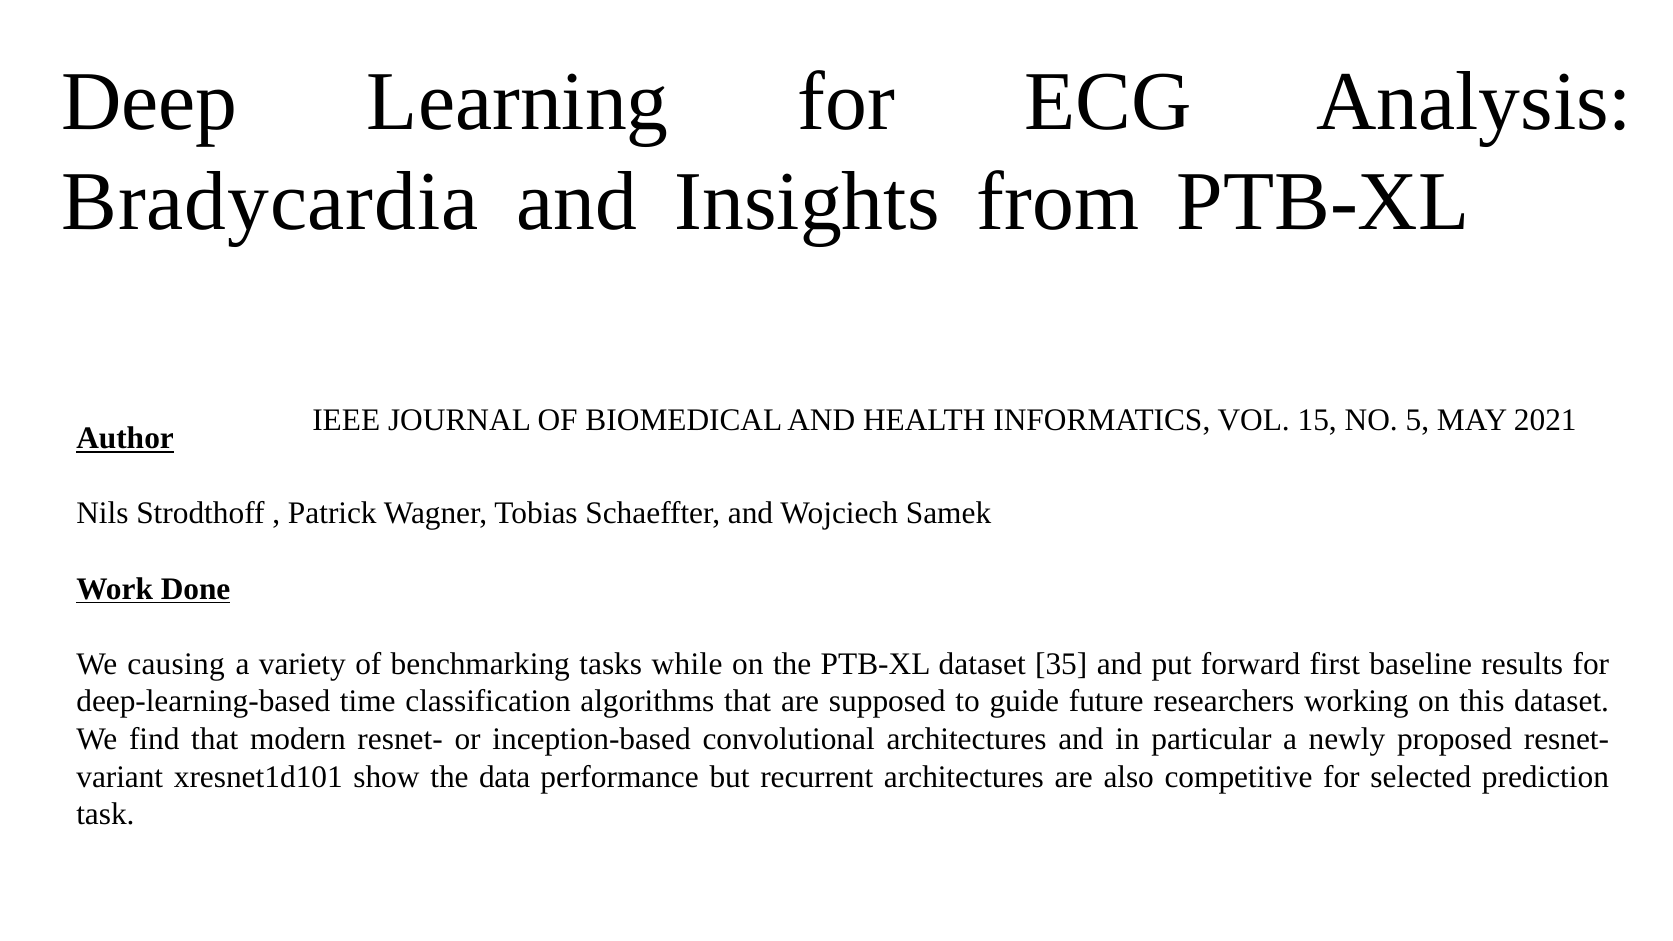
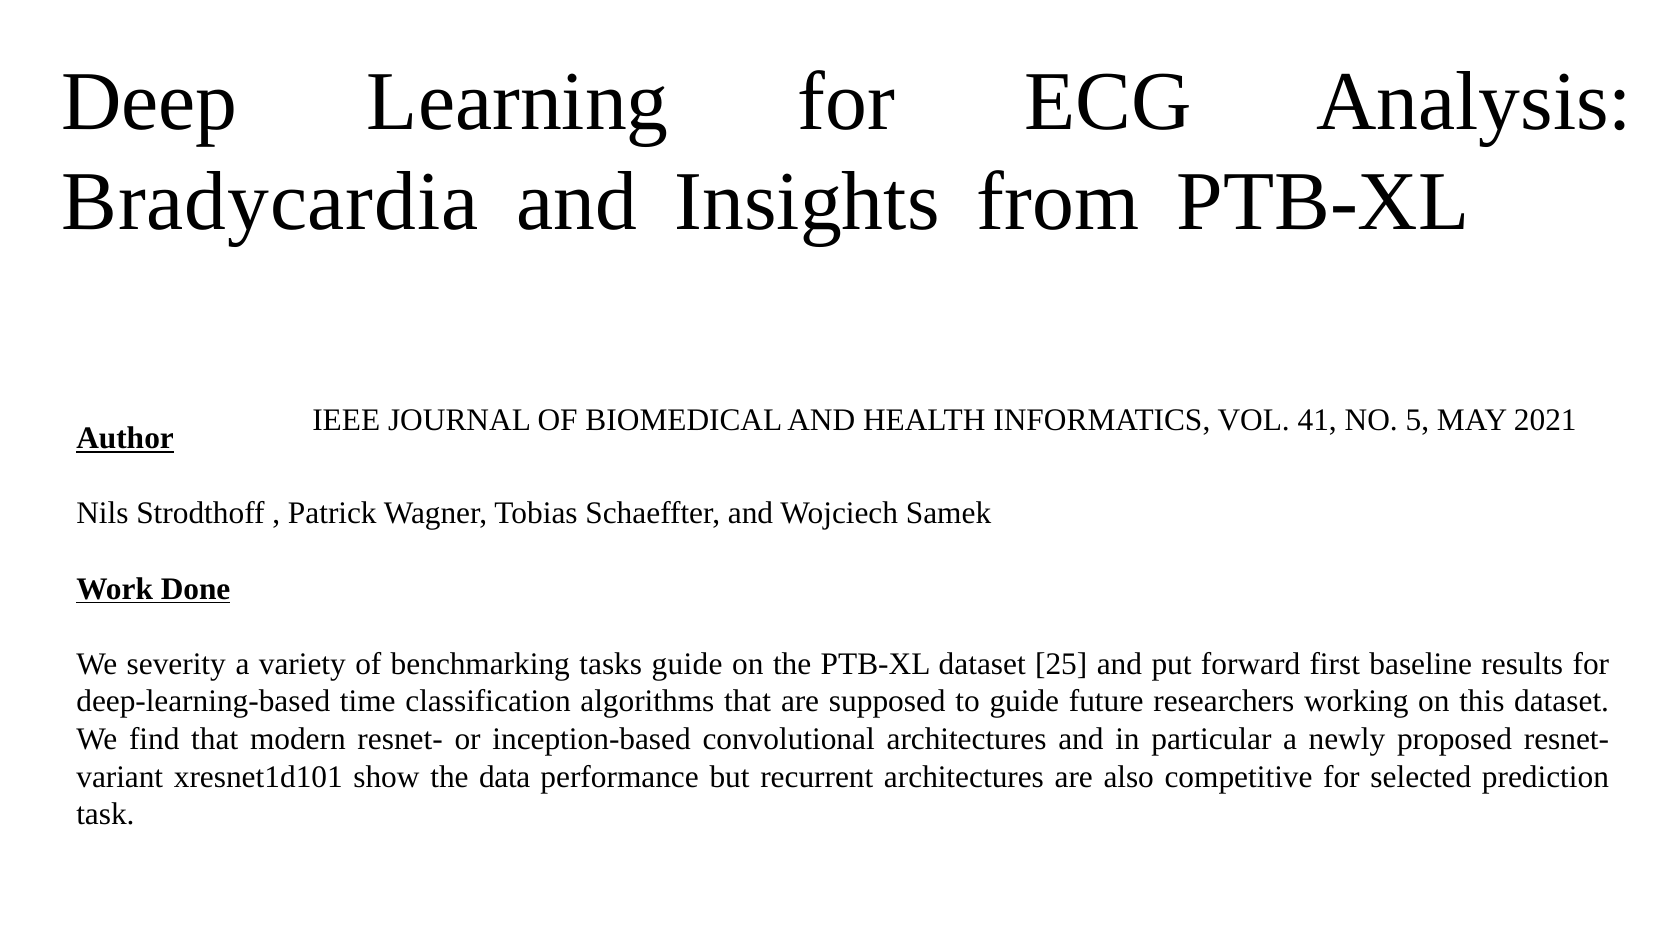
15: 15 -> 41 (1317, 420)
causing: causing -> severity (176, 664)
tasks while: while -> guide (687, 664)
35: 35 -> 25 (1061, 664)
